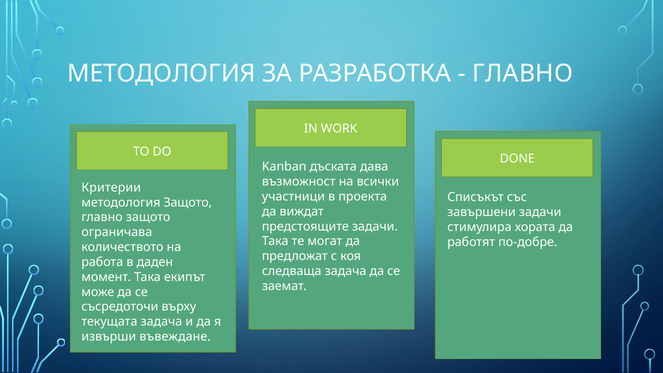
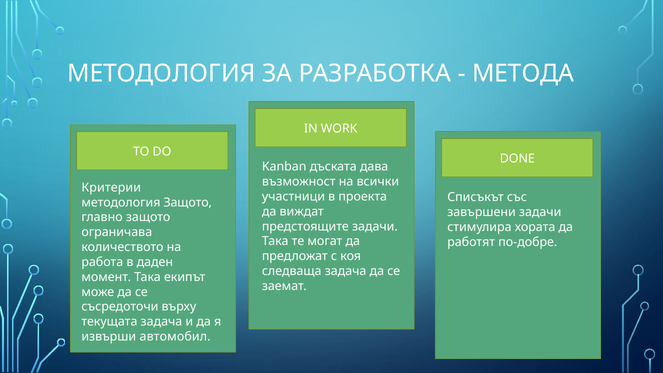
ГЛАВНО: ГЛАВНО -> МЕТОДА (523, 74)
въвеждане: въвеждане -> автомобил (175, 337)
